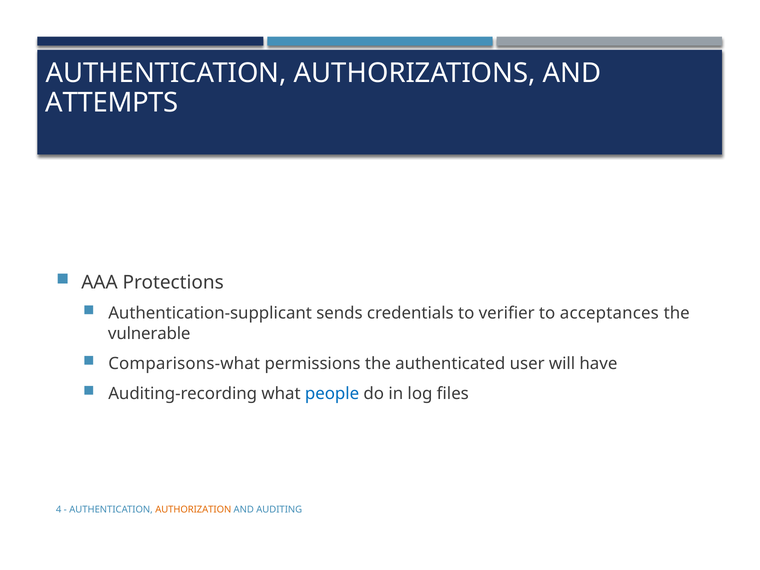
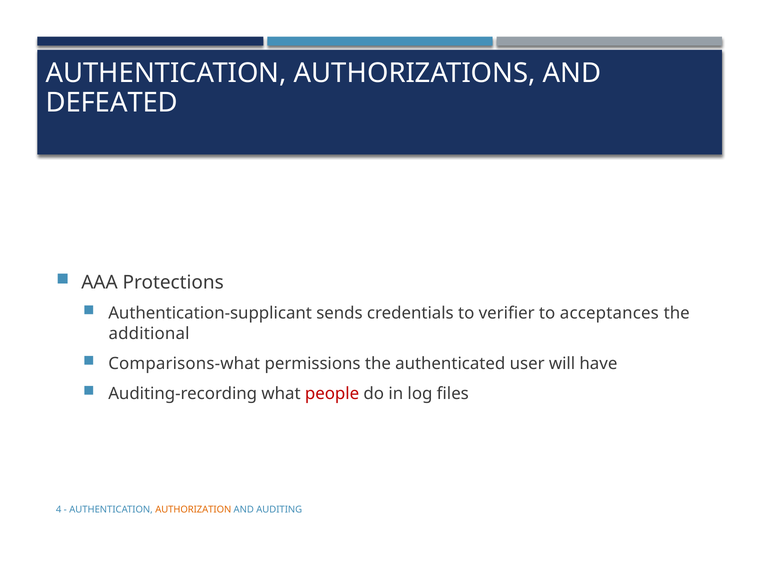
ATTEMPTS: ATTEMPTS -> DEFEATED (112, 103)
vulnerable: vulnerable -> additional (149, 334)
people colour: blue -> red (332, 394)
